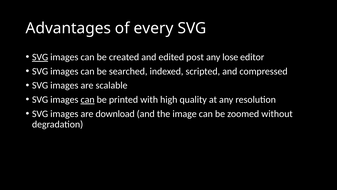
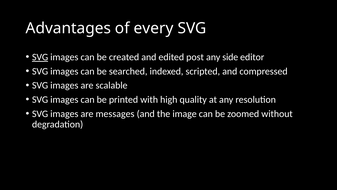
lose: lose -> side (230, 57)
can underline: present -> none (88, 99)
download: download -> messages (115, 113)
